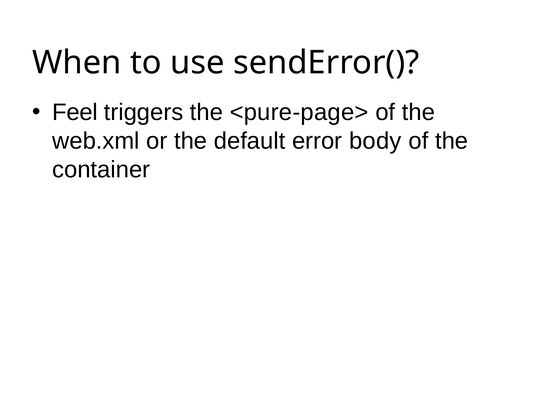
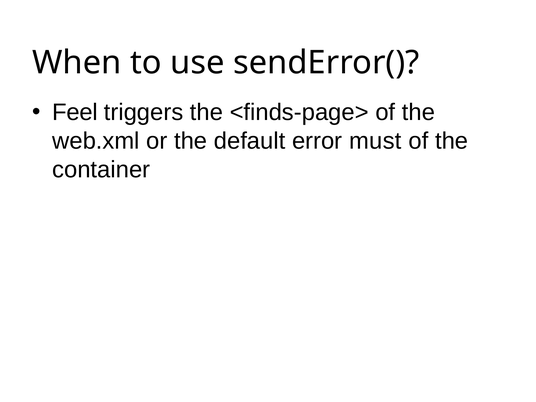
<pure-page>: <pure-page> -> <finds-page> (299, 112)
body: body -> must (375, 141)
